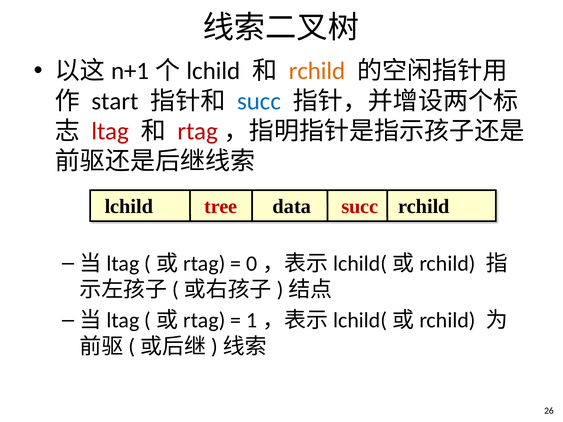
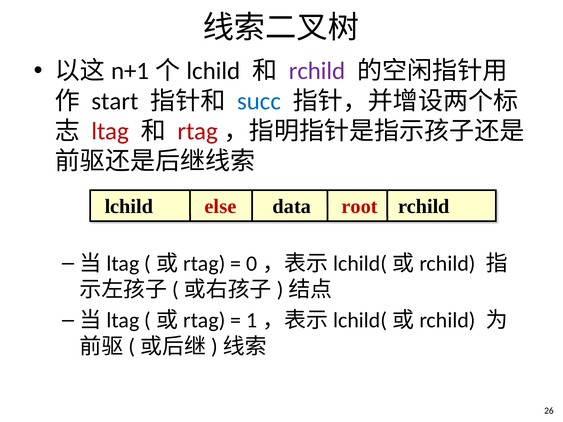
rchild colour: orange -> purple (317, 71)
tree: tree -> else (221, 207)
data succ: succ -> root (360, 207)
